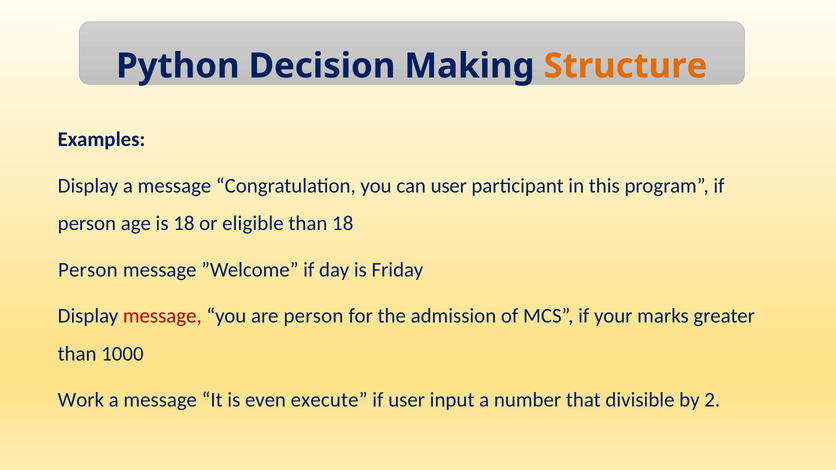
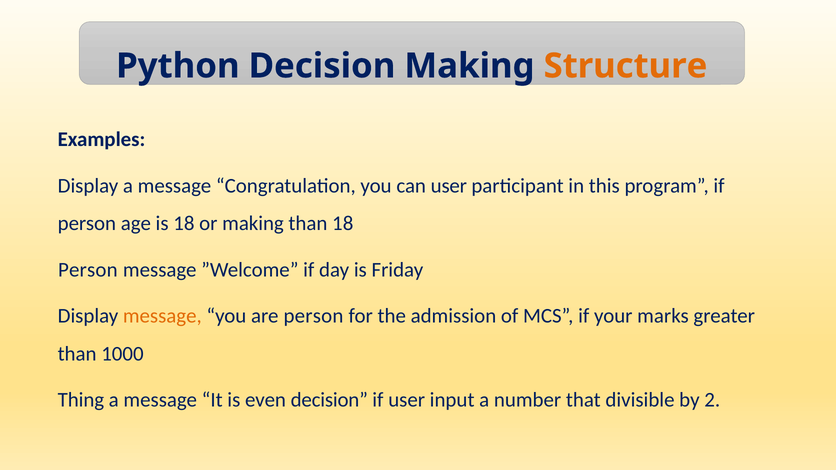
or eligible: eligible -> making (253, 224)
message colour: red -> orange (162, 316)
Work: Work -> Thing (81, 400)
even execute: execute -> decision (329, 400)
